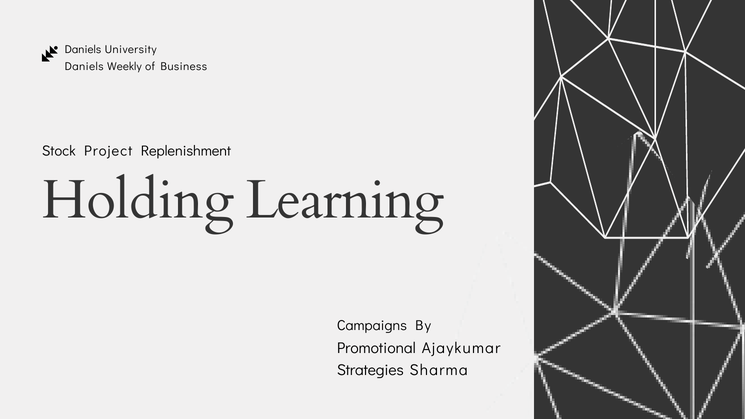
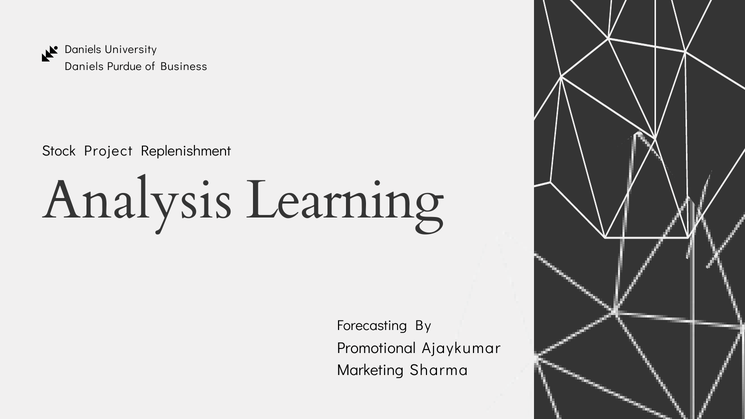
Weekly: Weekly -> Purdue (124, 67)
Holding: Holding -> Analysis (137, 200)
Campaigns: Campaigns -> Forecasting (372, 326)
Strategies: Strategies -> Marketing (370, 370)
